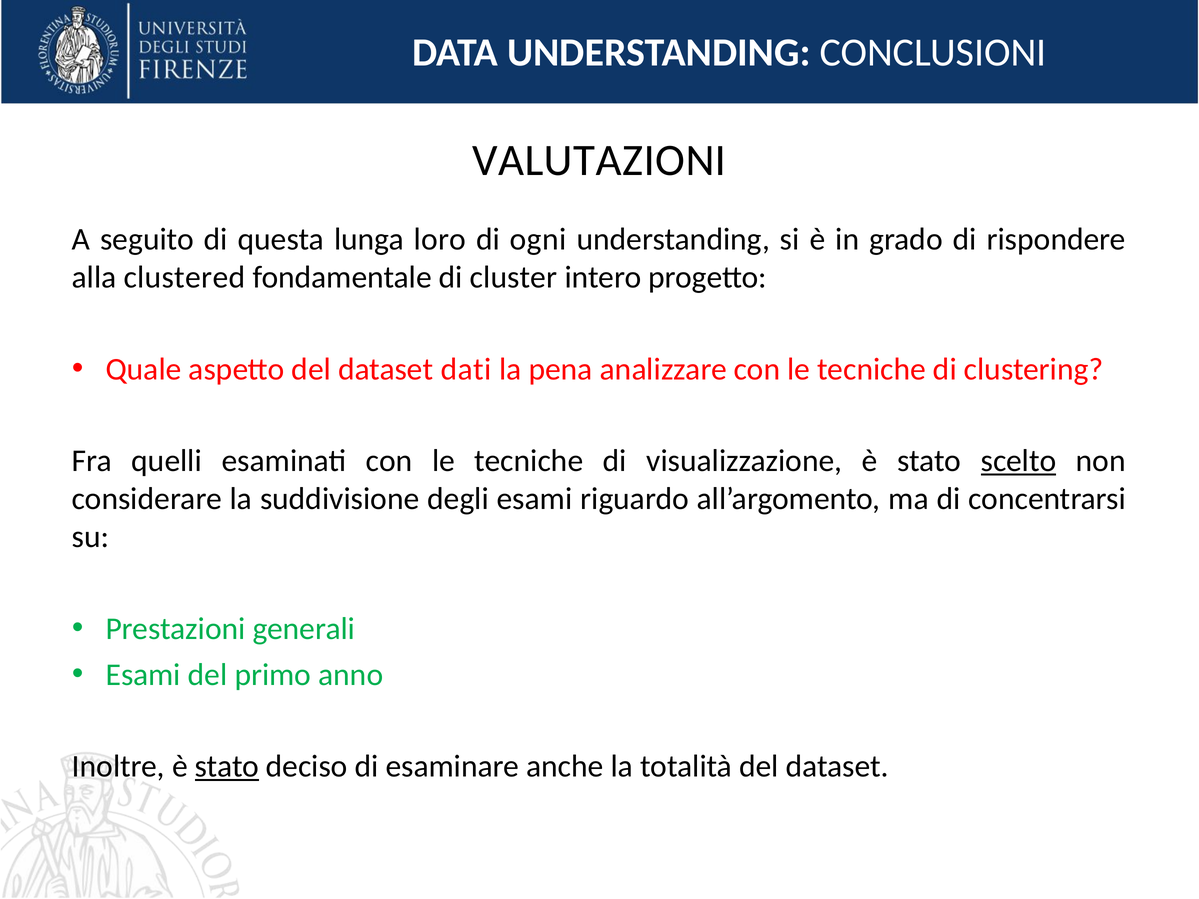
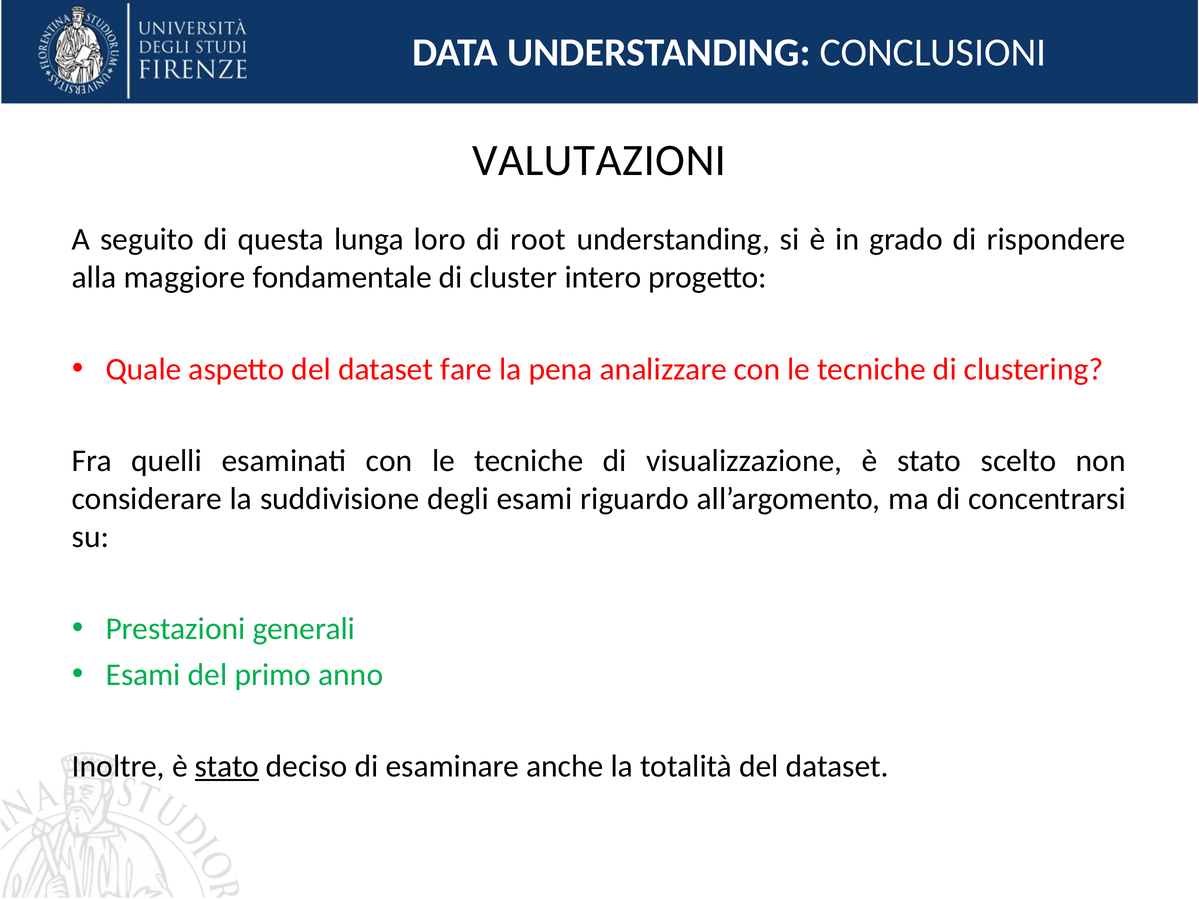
ogni: ogni -> root (538, 239)
clustered: clustered -> maggiore (184, 277)
dati: dati -> fare (466, 369)
scelto underline: present -> none (1019, 461)
